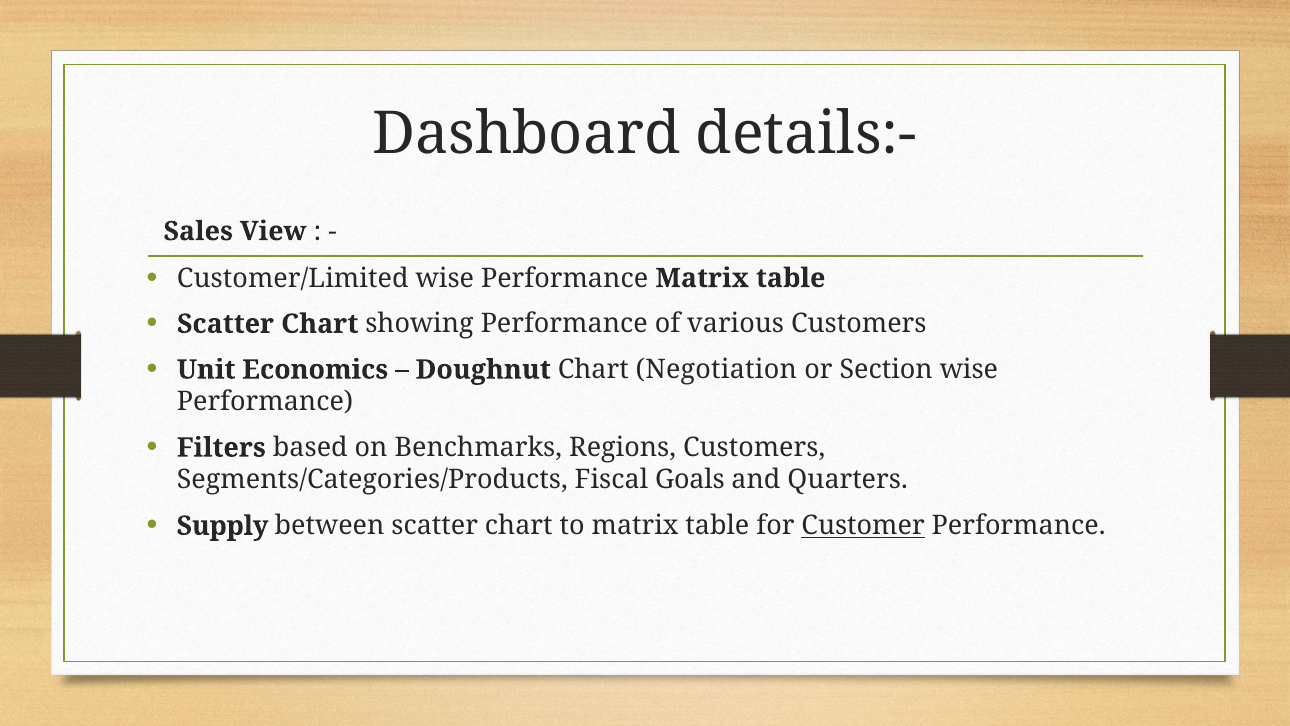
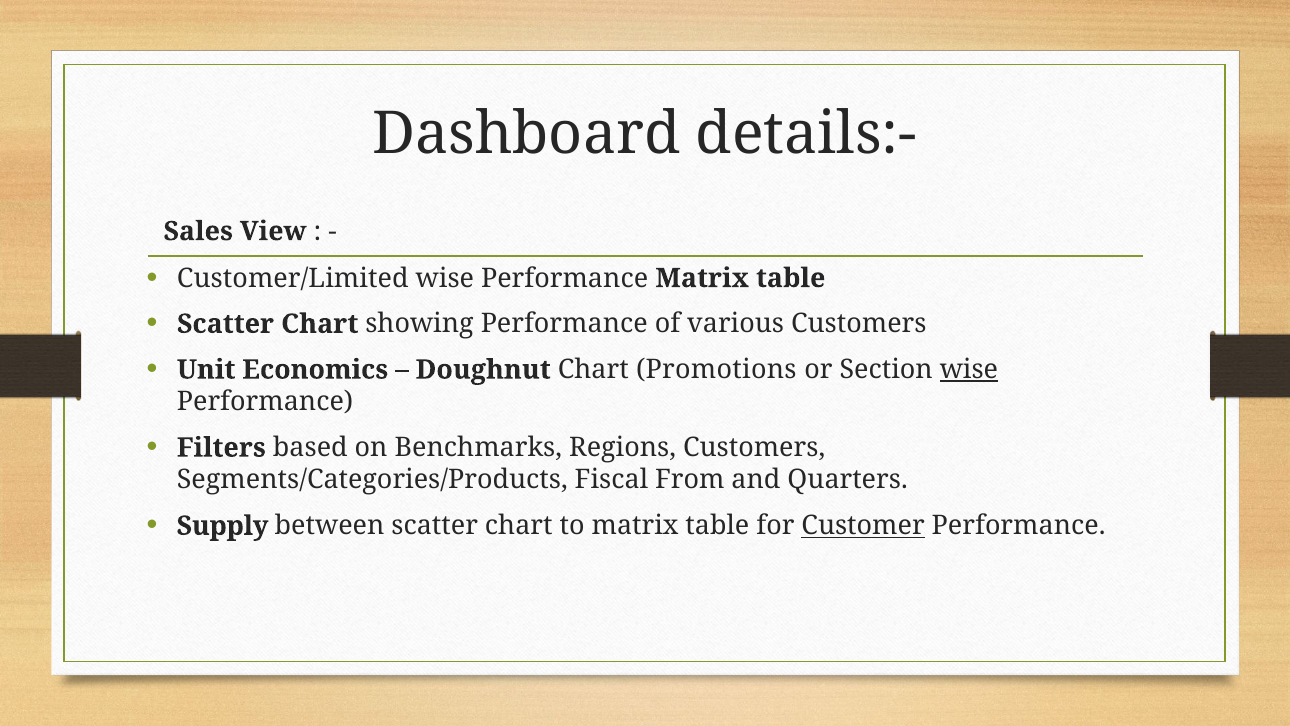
Negotiation: Negotiation -> Promotions (716, 370)
wise underline: none -> present (969, 370)
Goals: Goals -> From (690, 480)
